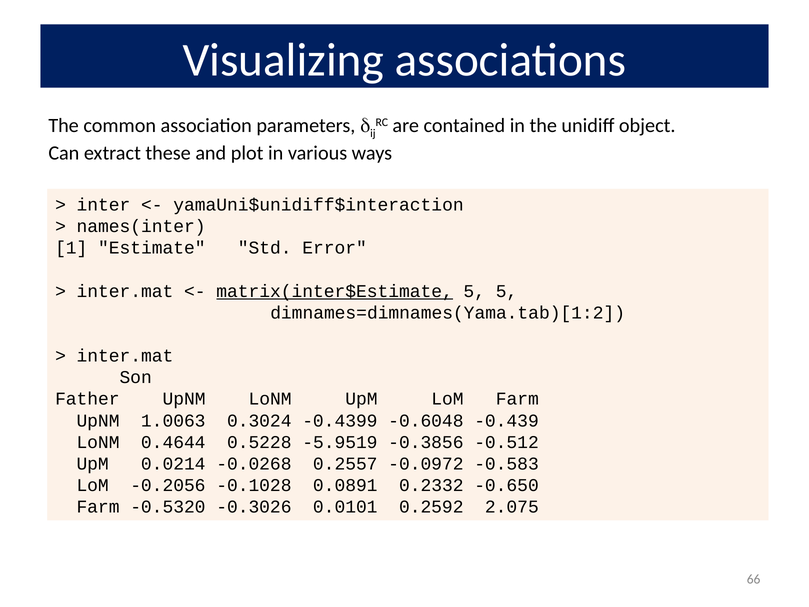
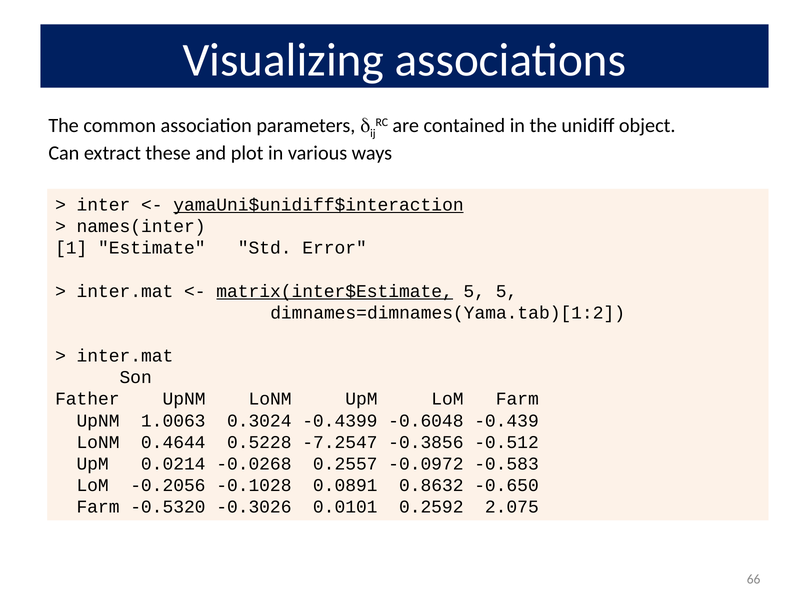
yamaUni$unidiff$interaction underline: none -> present (318, 205)
-5.9519: -5.9519 -> -7.2547 (340, 442)
0.2332: 0.2332 -> 0.8632 (431, 485)
